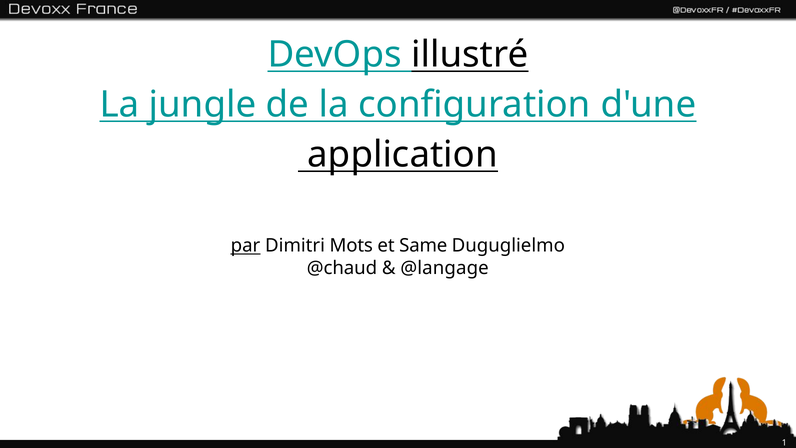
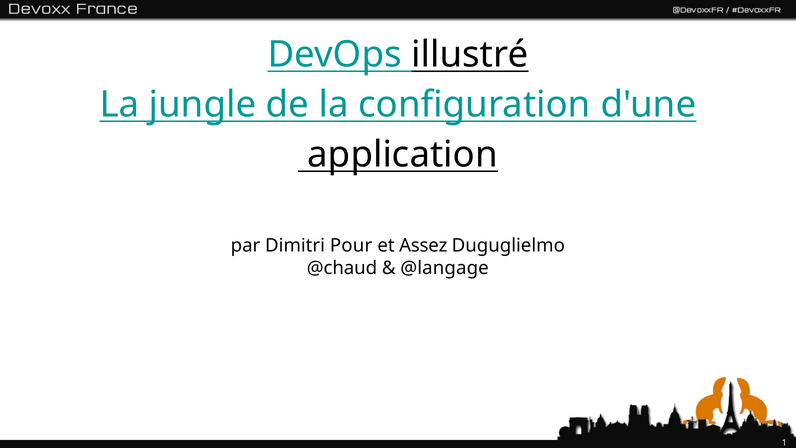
par underline: present -> none (245, 246)
Mots: Mots -> Pour (351, 246)
Same: Same -> Assez (423, 246)
